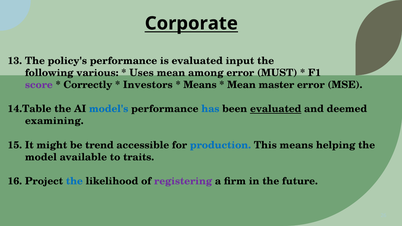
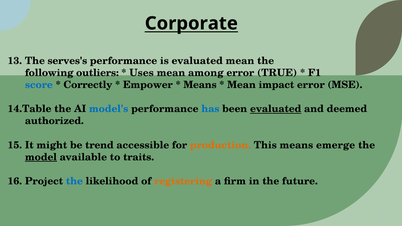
policy's: policy's -> serves's (67, 61)
evaluated input: input -> mean (240, 61)
various: various -> outliers (97, 73)
MUST: MUST -> TRUE (277, 73)
score colour: purple -> blue (39, 85)
Investors: Investors -> Empower (148, 85)
master: master -> impact (276, 85)
examining: examining -> authorized (54, 121)
production colour: blue -> orange (220, 145)
helping: helping -> emerge (336, 145)
model underline: none -> present (41, 157)
registering colour: purple -> orange (183, 181)
